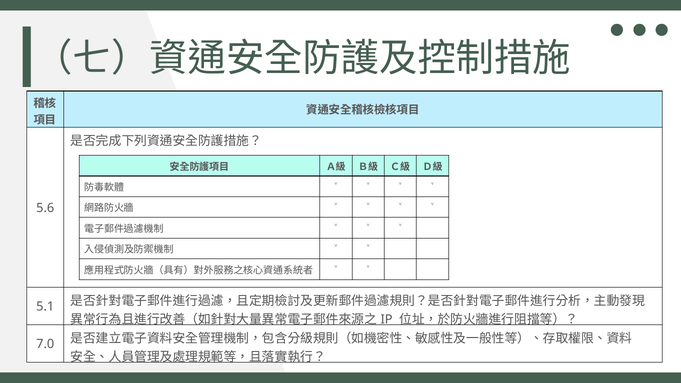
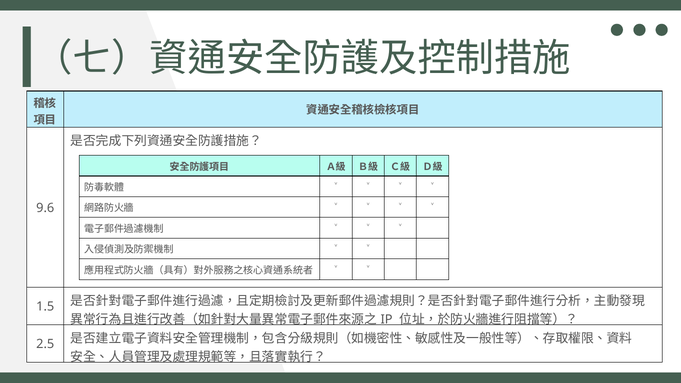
5.6: 5.6 -> 9.6 (45, 208)
5.1: 5.1 -> 1.5 (45, 307)
7.0: 7.0 -> 2.5 (45, 344)
